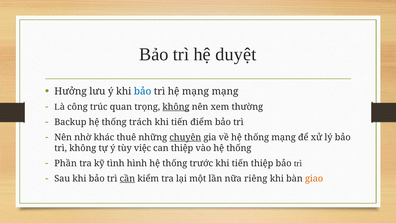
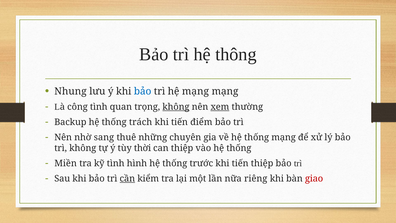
duyệt: duyệt -> thông (236, 54)
Hưởng: Hưởng -> Nhung (70, 91)
công trúc: trúc -> tình (99, 107)
xem underline: none -> present (220, 107)
khác: khác -> sang (104, 137)
chuyên underline: present -> none (185, 137)
việc: việc -> thời (143, 148)
Phần: Phần -> Miền (66, 163)
giao colour: orange -> red (314, 178)
